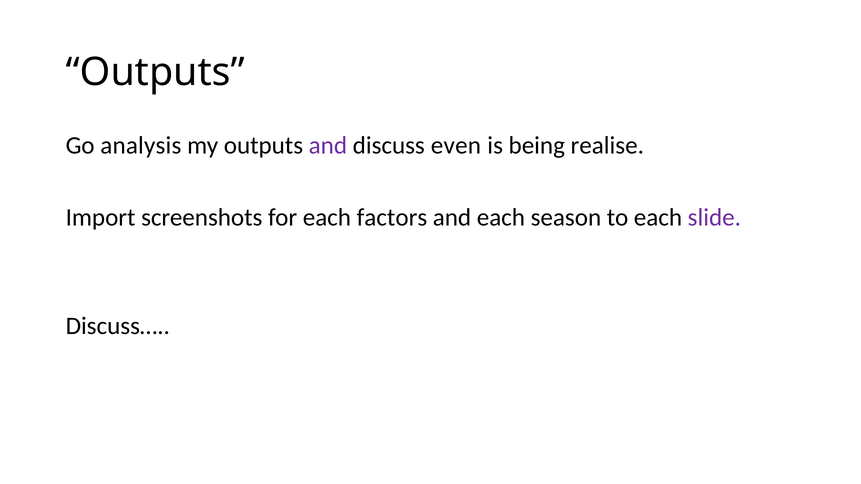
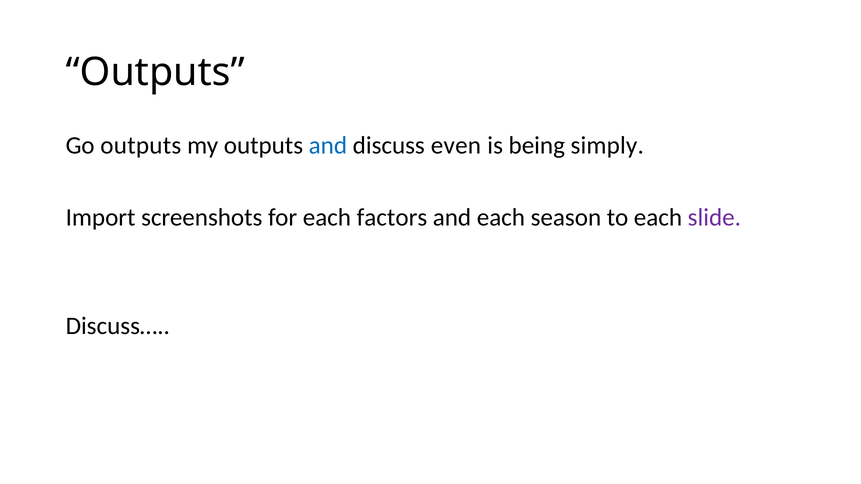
Go analysis: analysis -> outputs (141, 146)
and colour: purple -> blue (328, 146)
realise: realise -> simply (607, 146)
